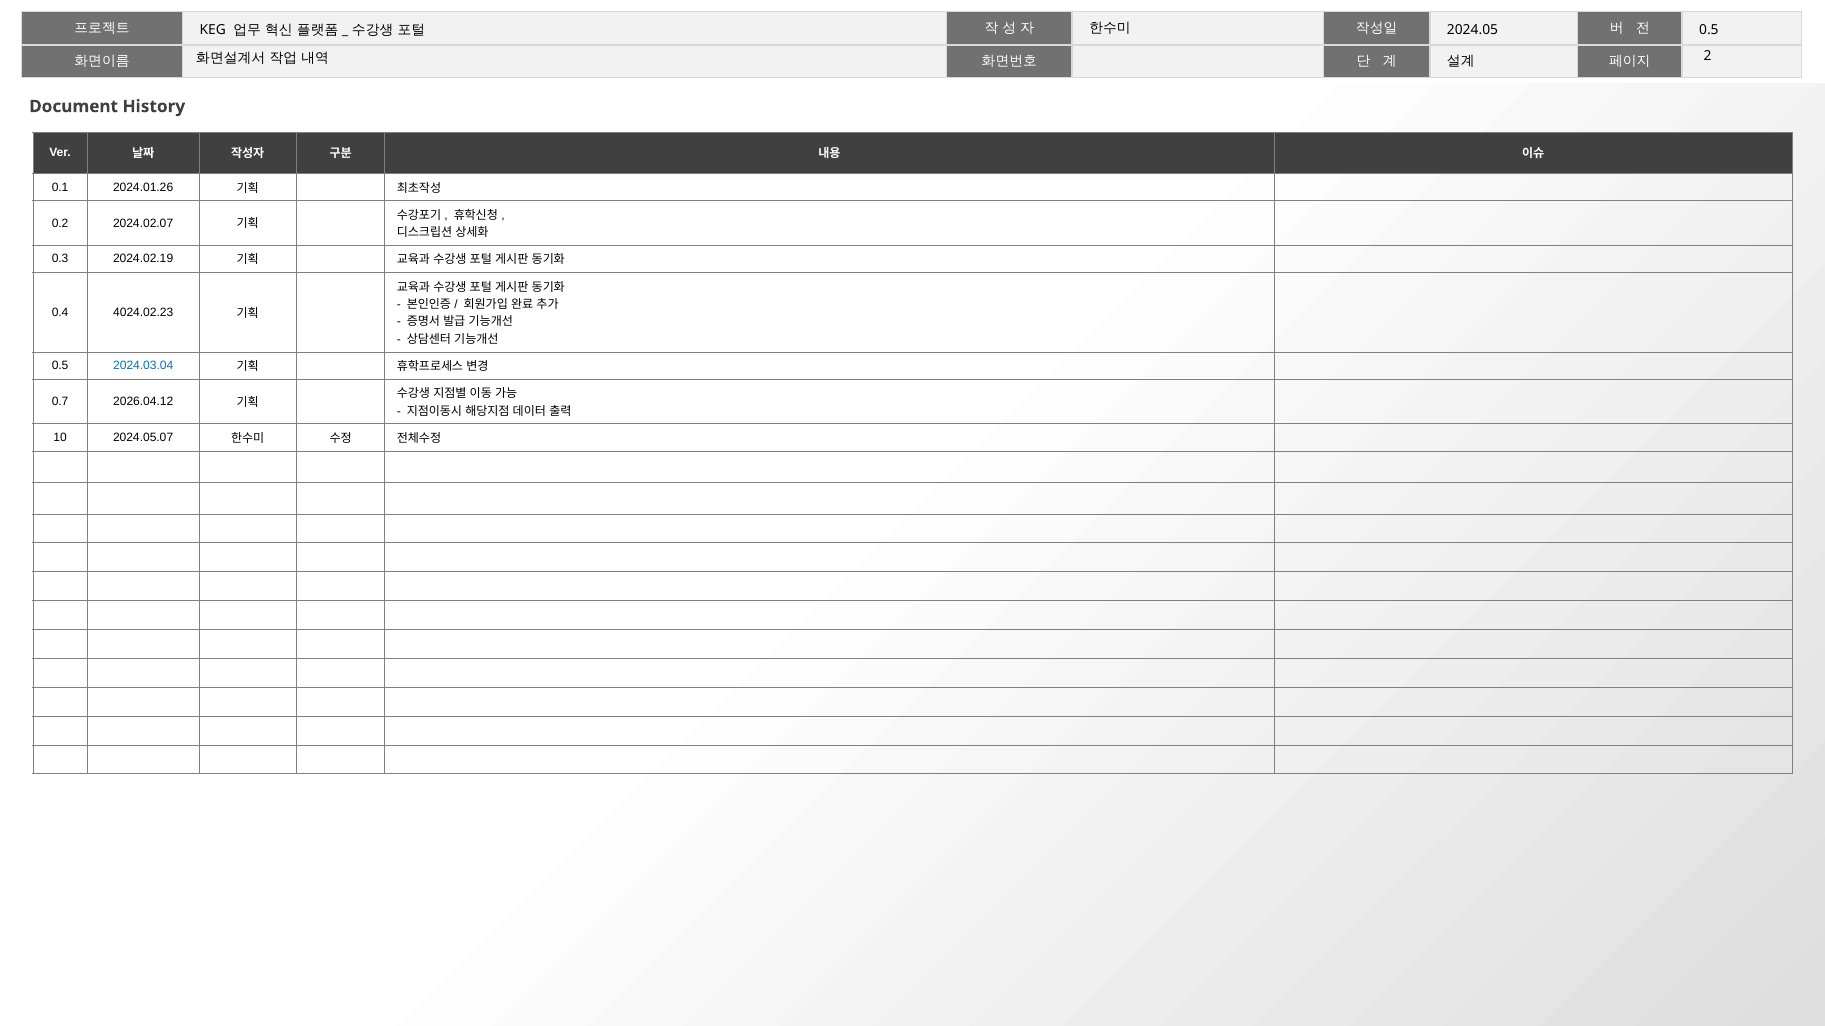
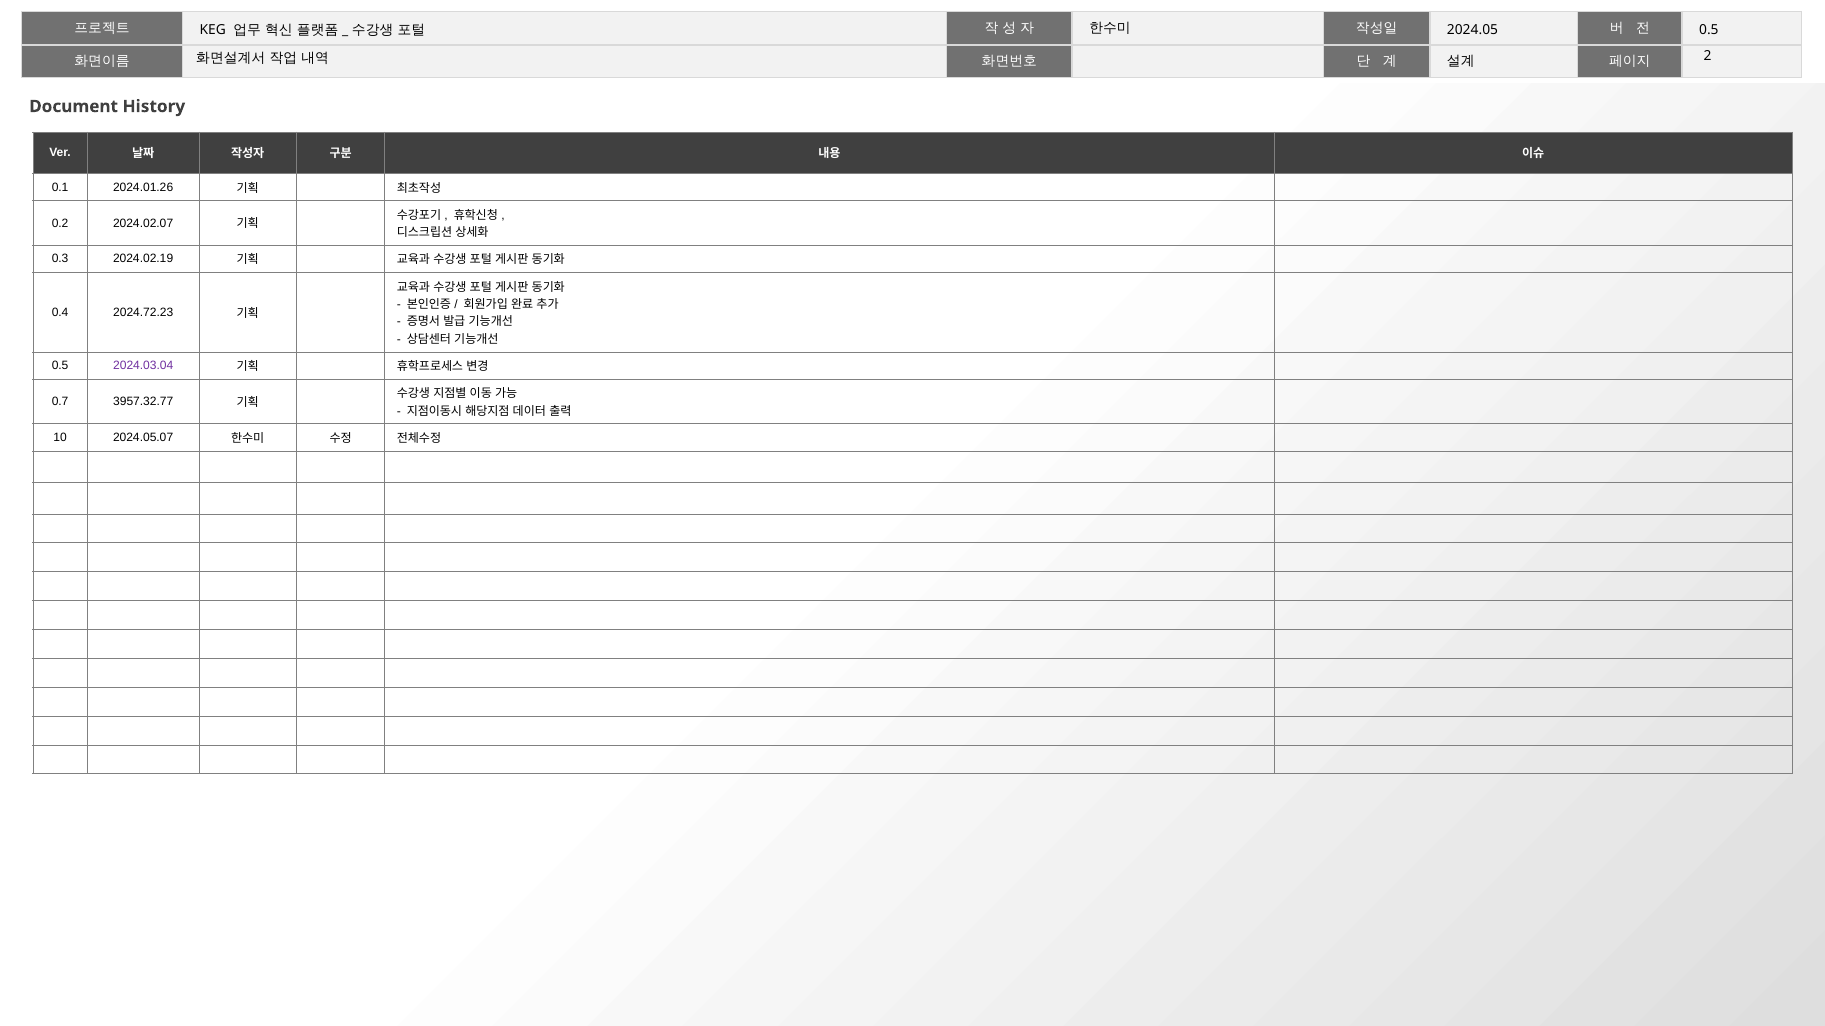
4024.02.23: 4024.02.23 -> 2024.72.23 (143, 312)
2024.03.04 colour: blue -> purple (143, 366)
2026.04.12: 2026.04.12 -> 3957.32.77 (143, 402)
